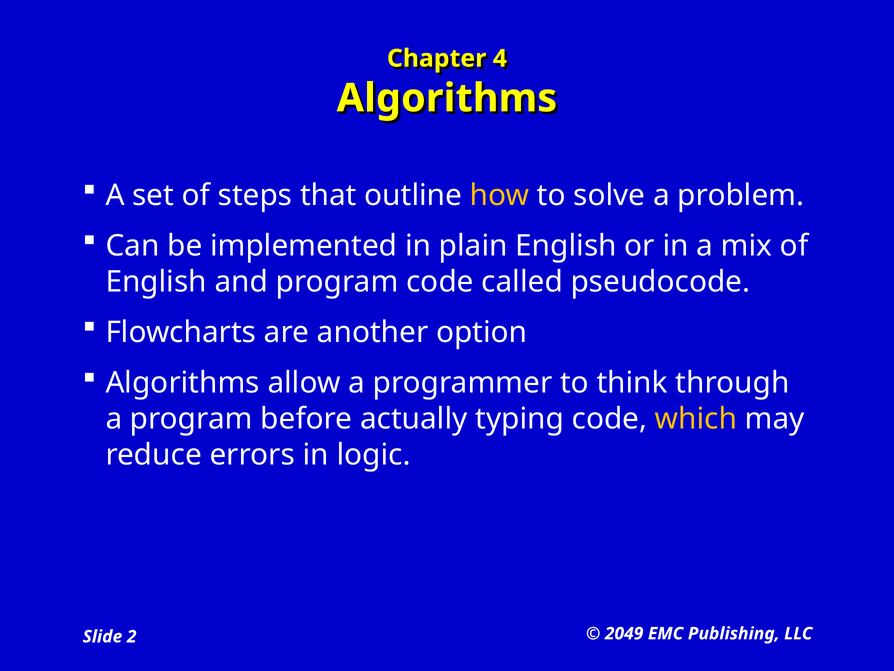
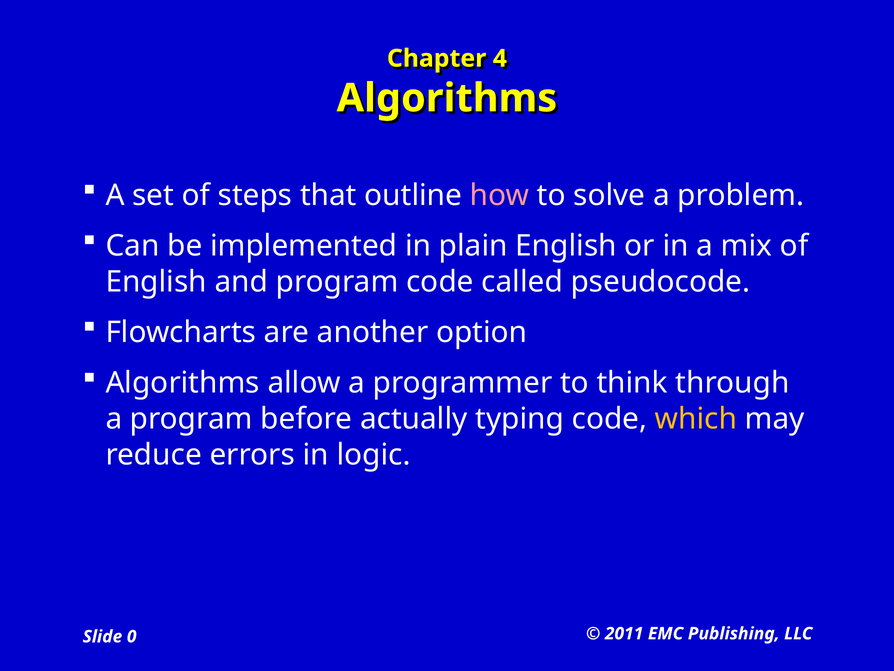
how colour: yellow -> pink (500, 195)
2049: 2049 -> 2011 (624, 633)
2: 2 -> 0 (132, 636)
